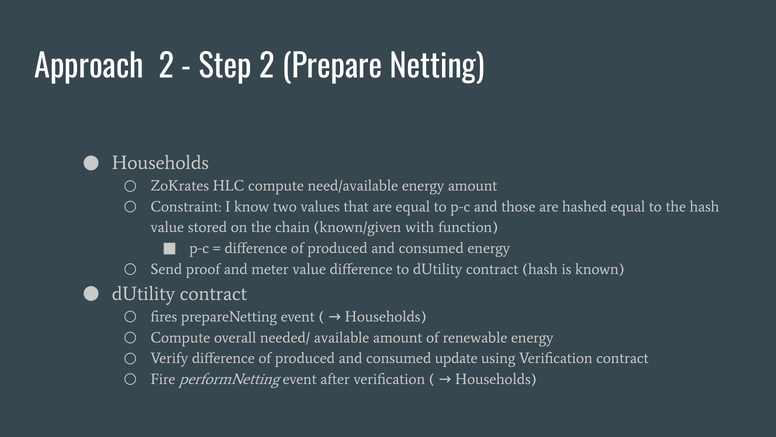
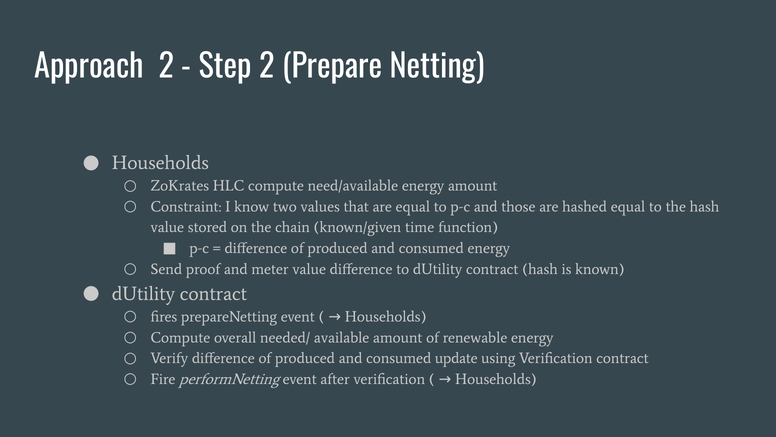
with: with -> time (420, 227)
